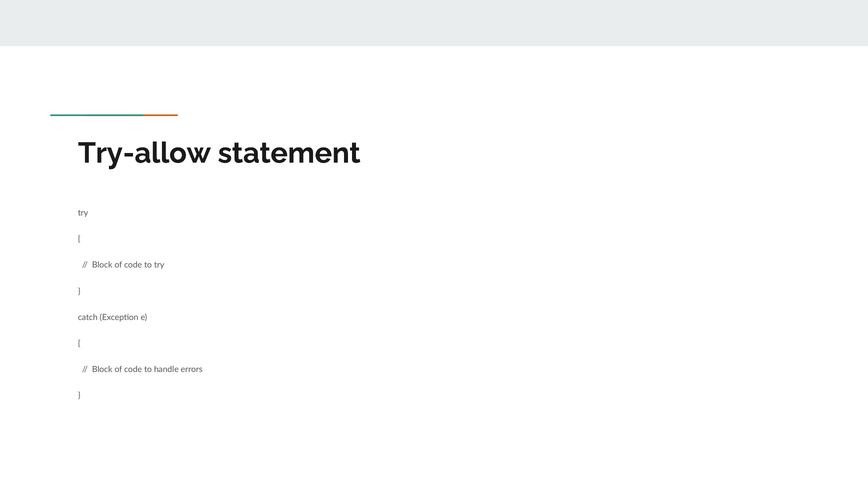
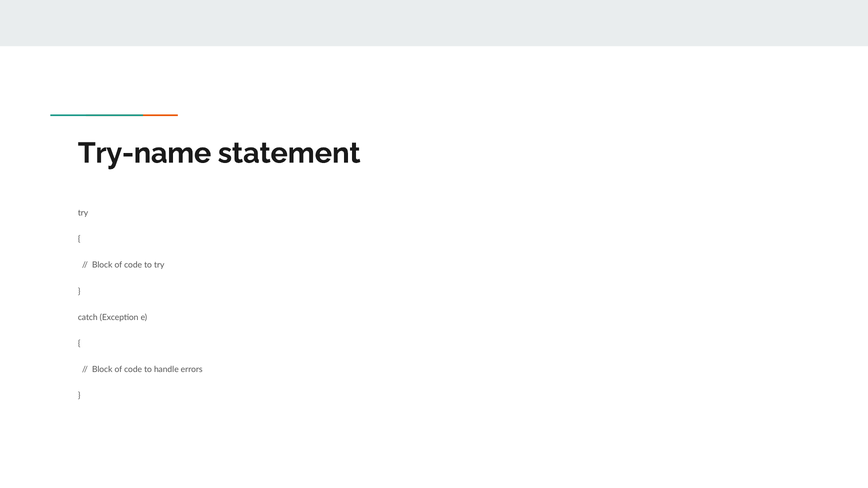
Try-allow: Try-allow -> Try-name (145, 153)
